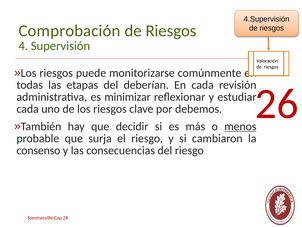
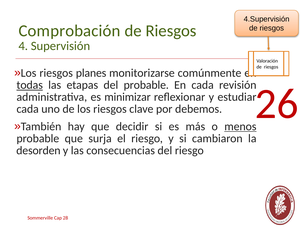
puede: puede -> planes (91, 73)
todas underline: none -> present (30, 85)
del deberían: deberían -> probable (146, 85)
consenso: consenso -> desorden (38, 150)
